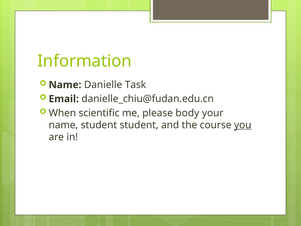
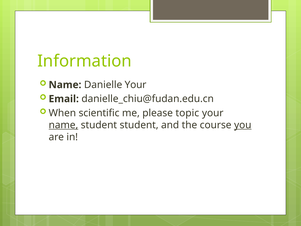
Danielle Task: Task -> Your (136, 85)
body: body -> topic (187, 113)
name underline: none -> present (63, 125)
